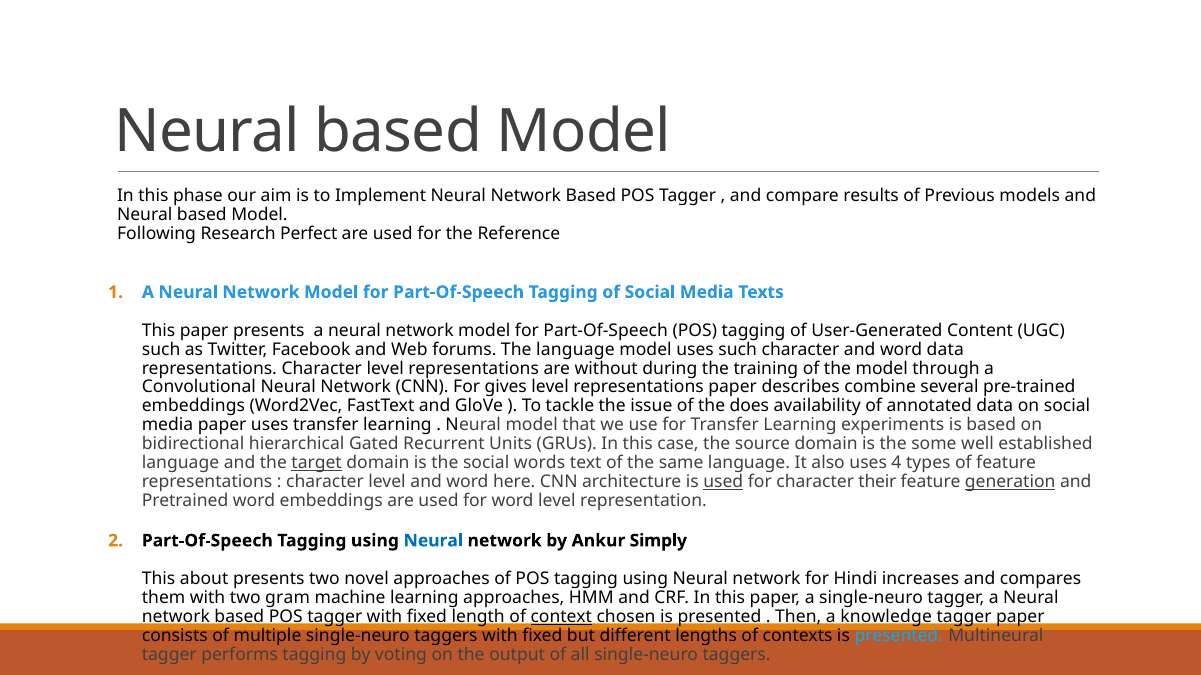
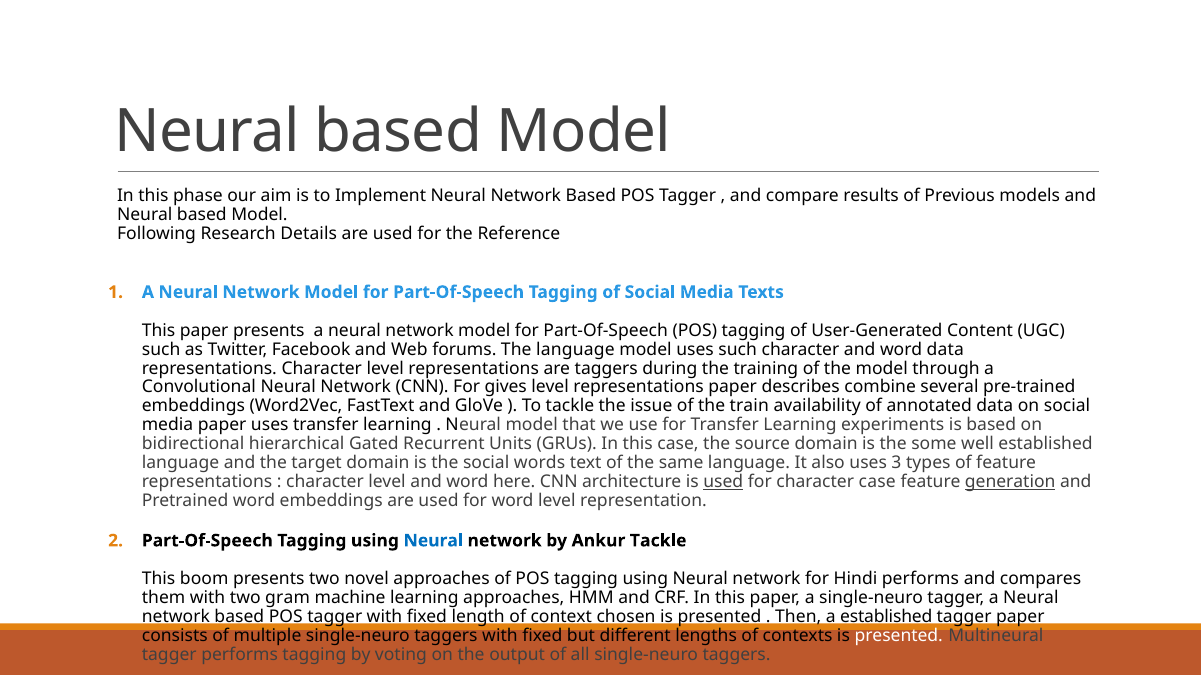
Perfect: Perfect -> Details (309, 234)
are without: without -> taggers (606, 369)
does: does -> train (749, 406)
target underline: present -> none (317, 463)
4: 4 -> 3 (896, 463)
character their: their -> case (877, 482)
Ankur Simply: Simply -> Tackle (658, 541)
about: about -> boom (204, 579)
Hindi increases: increases -> performs (920, 579)
context underline: present -> none (561, 617)
a knowledge: knowledge -> established (886, 617)
presented colour: light blue -> white (899, 636)
